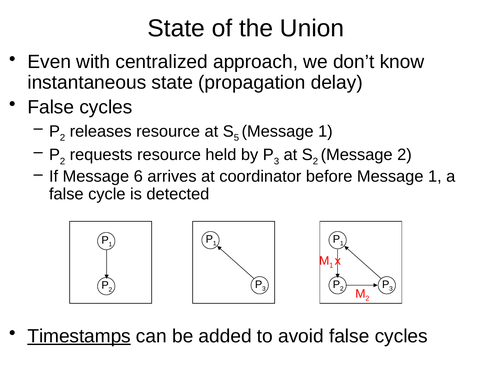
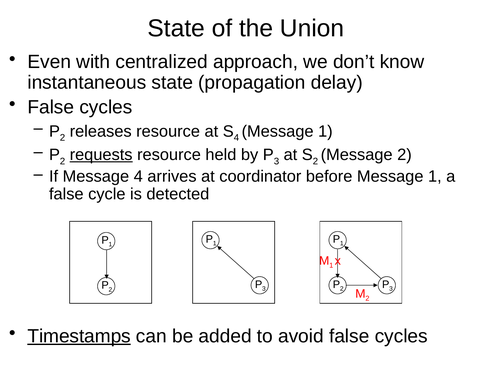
5: 5 -> 4 (236, 138)
requests underline: none -> present (101, 155)
Message 6: 6 -> 4 (138, 176)
